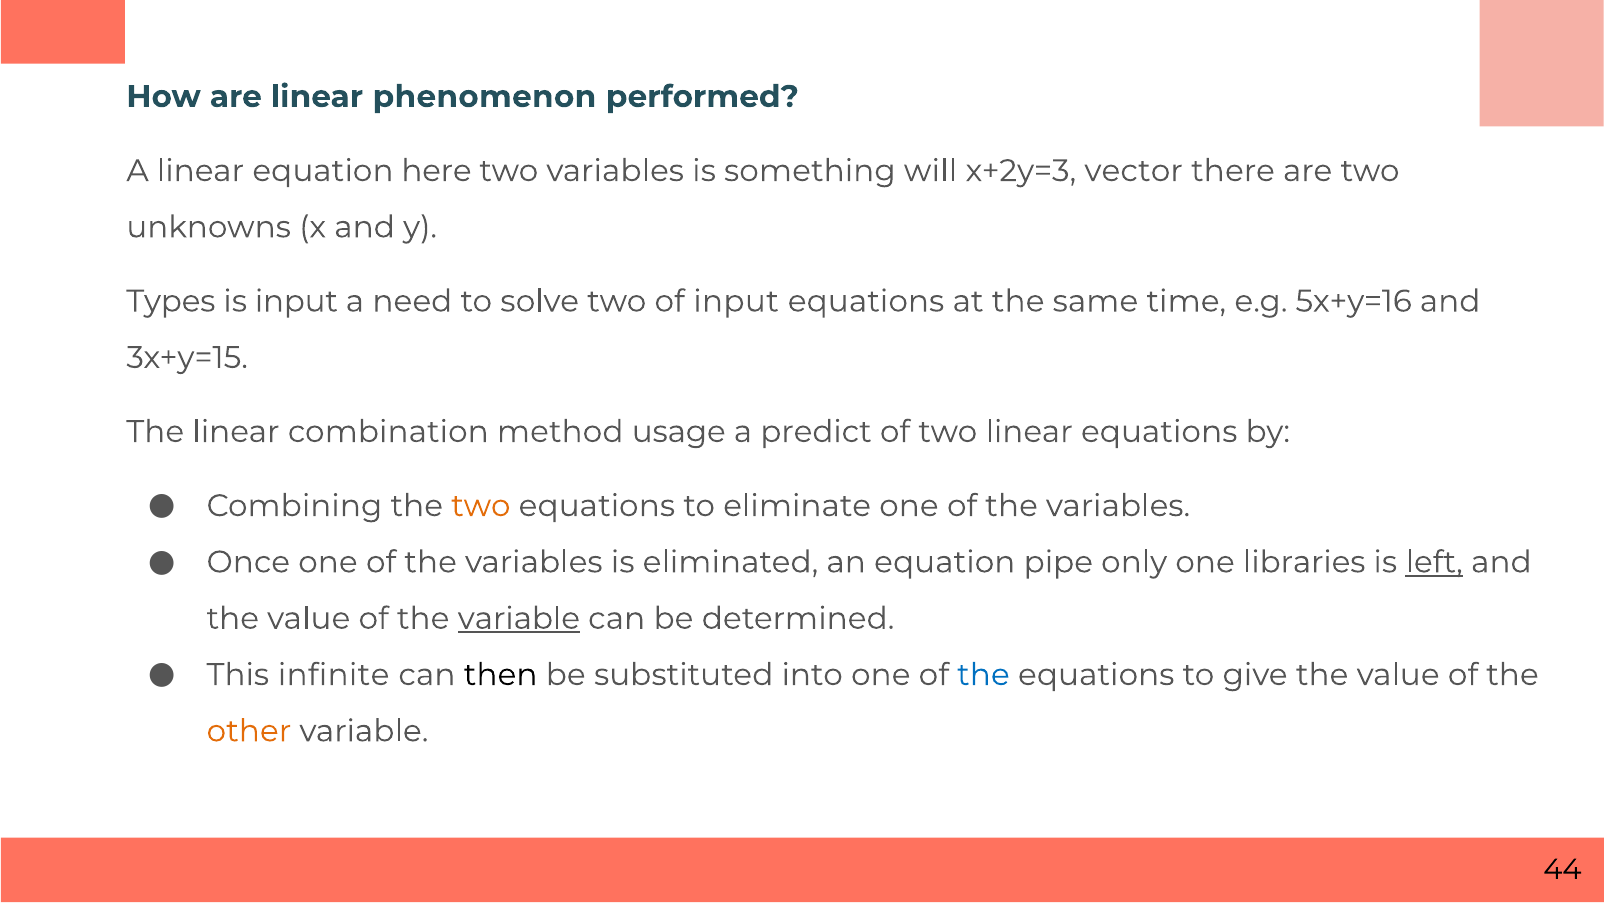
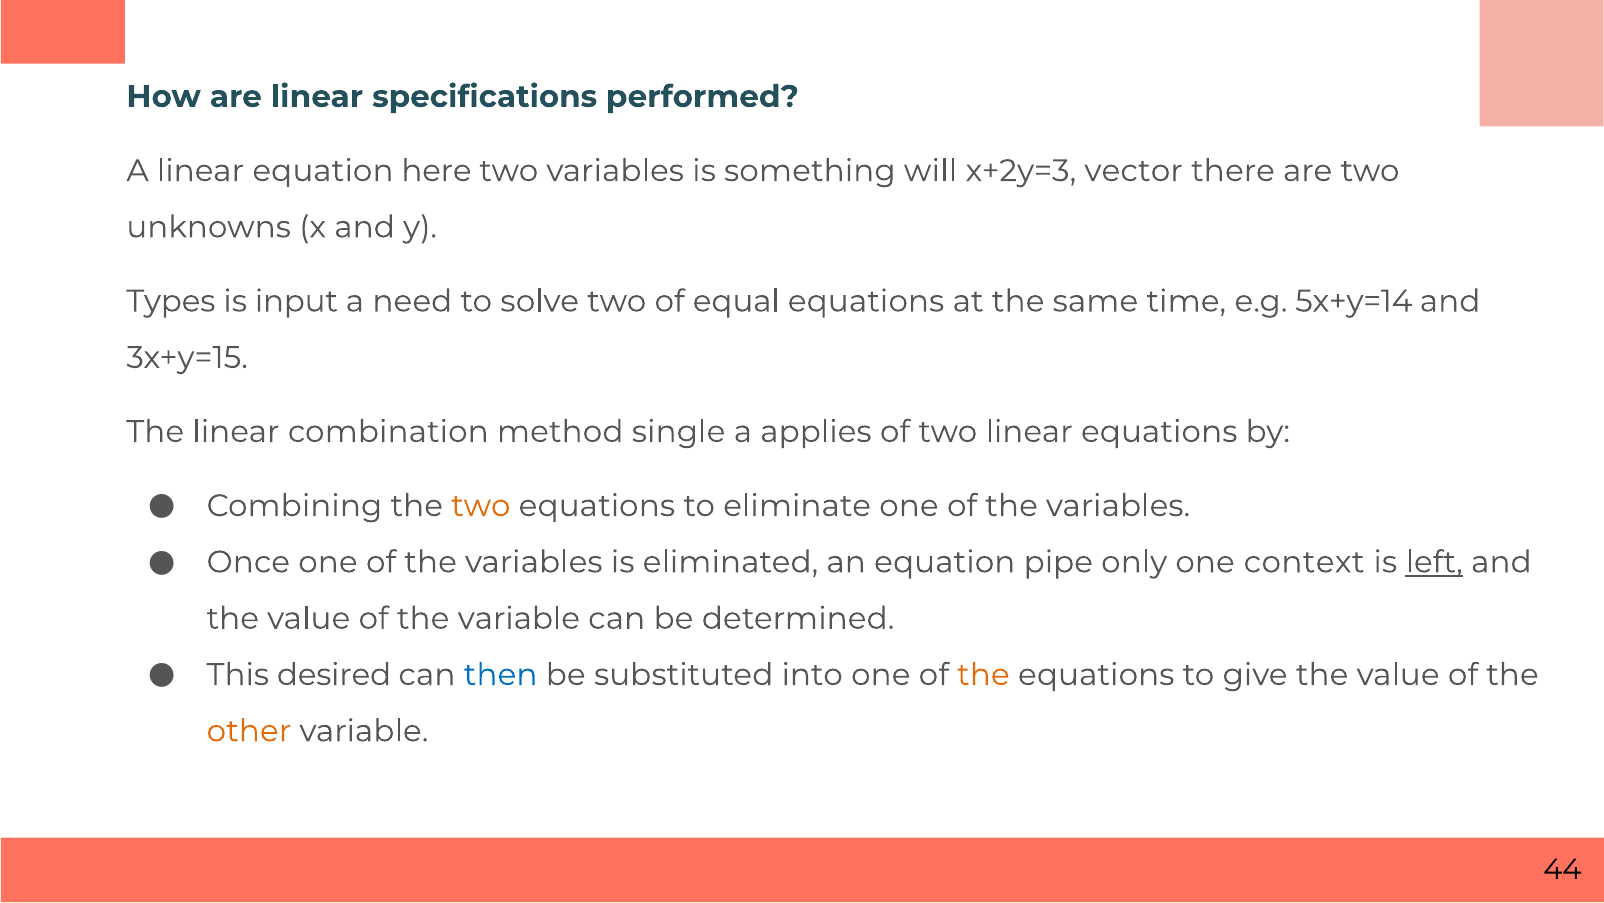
phenomenon: phenomenon -> specifications (485, 97)
of input: input -> equal (736, 301)
5x+y=16: 5x+y=16 -> 5x+y=14 (1354, 301)
usage: usage -> single (679, 431)
predict: predict -> applies (816, 431)
libraries: libraries -> context (1304, 562)
variable underline: present -> none (519, 618)
infinite: infinite -> desired (334, 674)
then colour: black -> blue (501, 674)
the colour: blue -> orange (983, 674)
